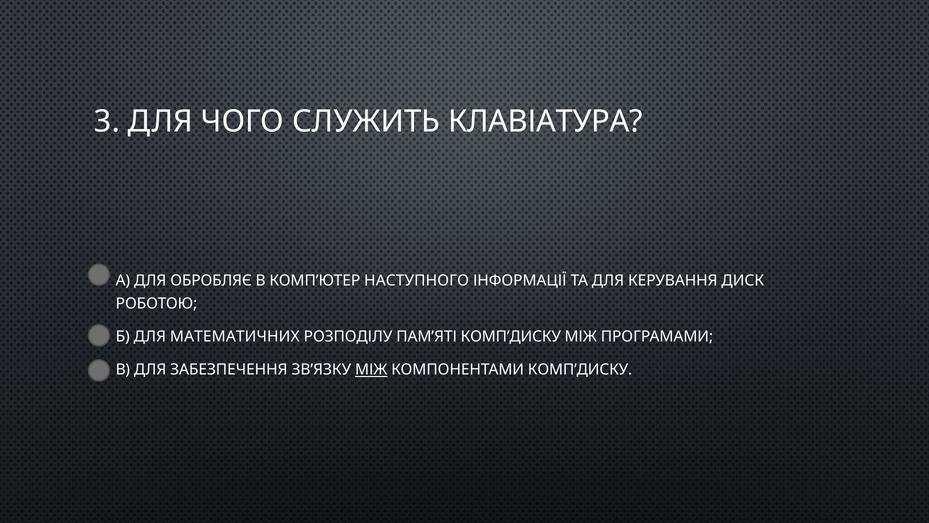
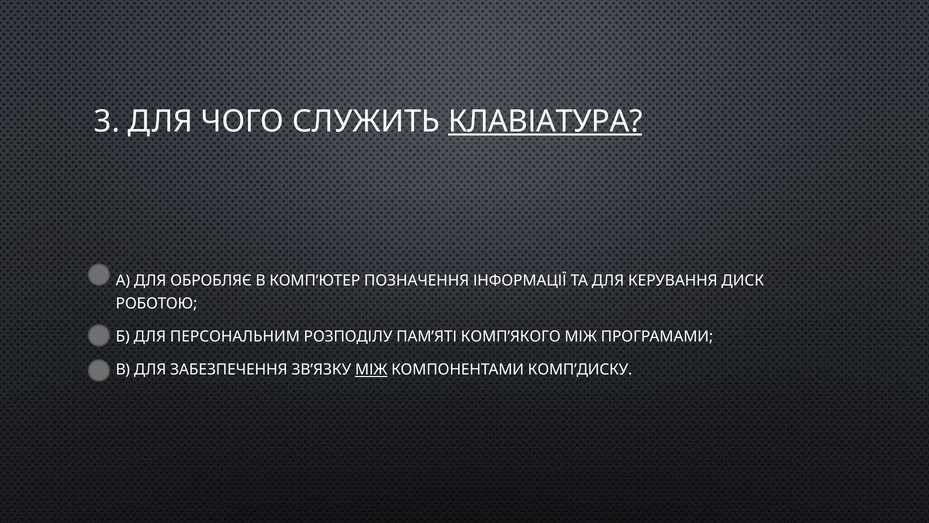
КЛАВІАТУРА underline: none -> present (545, 121)
НАСТУПНОГО: НАСТУПНОГО -> ПОЗНАЧЕННЯ (417, 280)
МАТЕМАТИЧНИХ: МАТЕМАТИЧНИХ -> ПЕРСОНАЛЬНИМ (235, 336)
ПАМ’ЯТІ КОМП’ДИСКУ: КОМП’ДИСКУ -> КОМП’ЯКОГО (511, 336)
